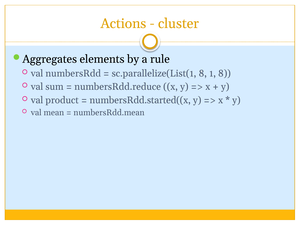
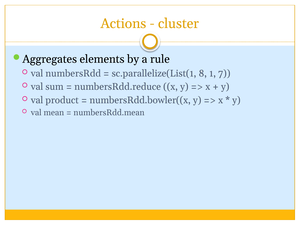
1 8: 8 -> 7 (224, 73)
numbersRdd.started((x: numbersRdd.started((x -> numbersRdd.bowler((x (140, 100)
